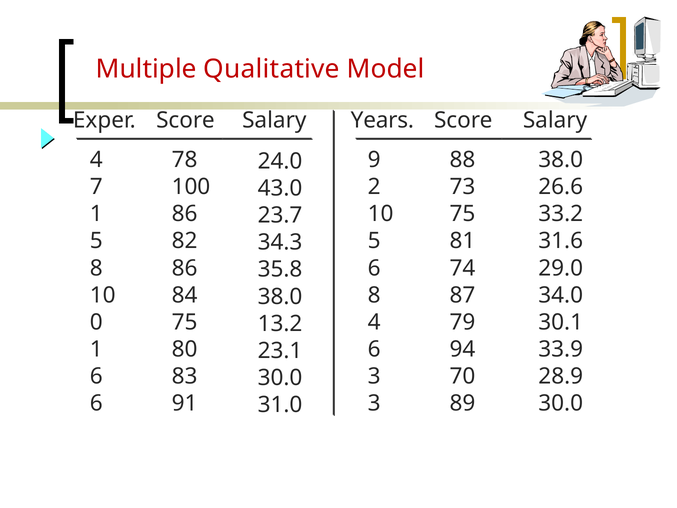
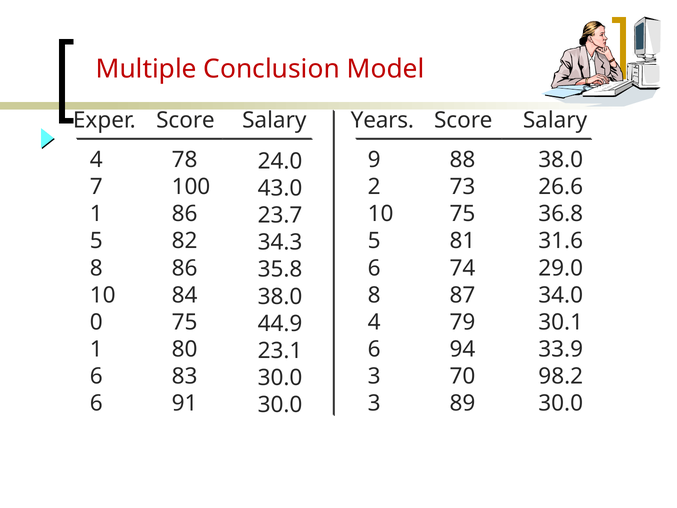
Qualitative: Qualitative -> Conclusion (272, 69)
33.2: 33.2 -> 36.8 (561, 214)
13.2: 13.2 -> 44.9 (280, 324)
28.9: 28.9 -> 98.2 (561, 376)
31.0: 31.0 -> 30.0 (280, 405)
